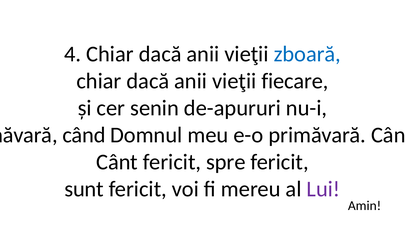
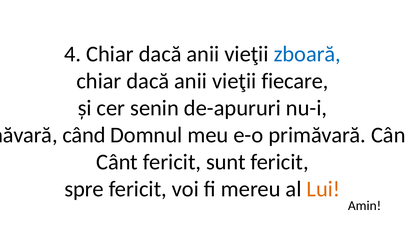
spre: spre -> sunt (226, 162)
sunt: sunt -> spre (84, 189)
Lui colour: purple -> orange (323, 189)
